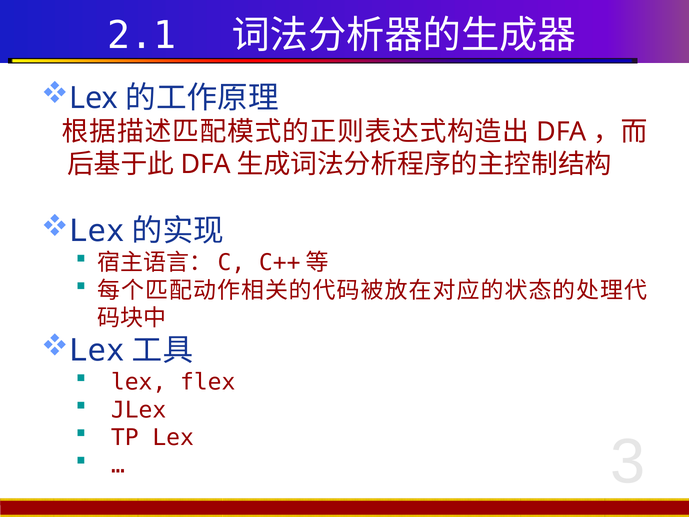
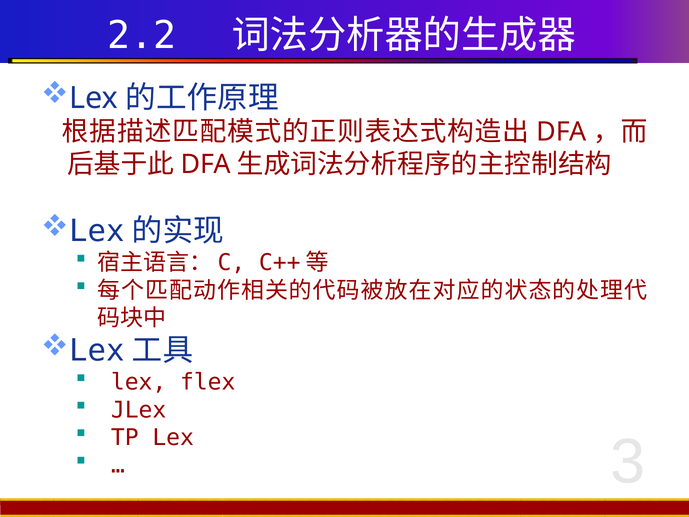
2.1: 2.1 -> 2.2 (142, 35)
